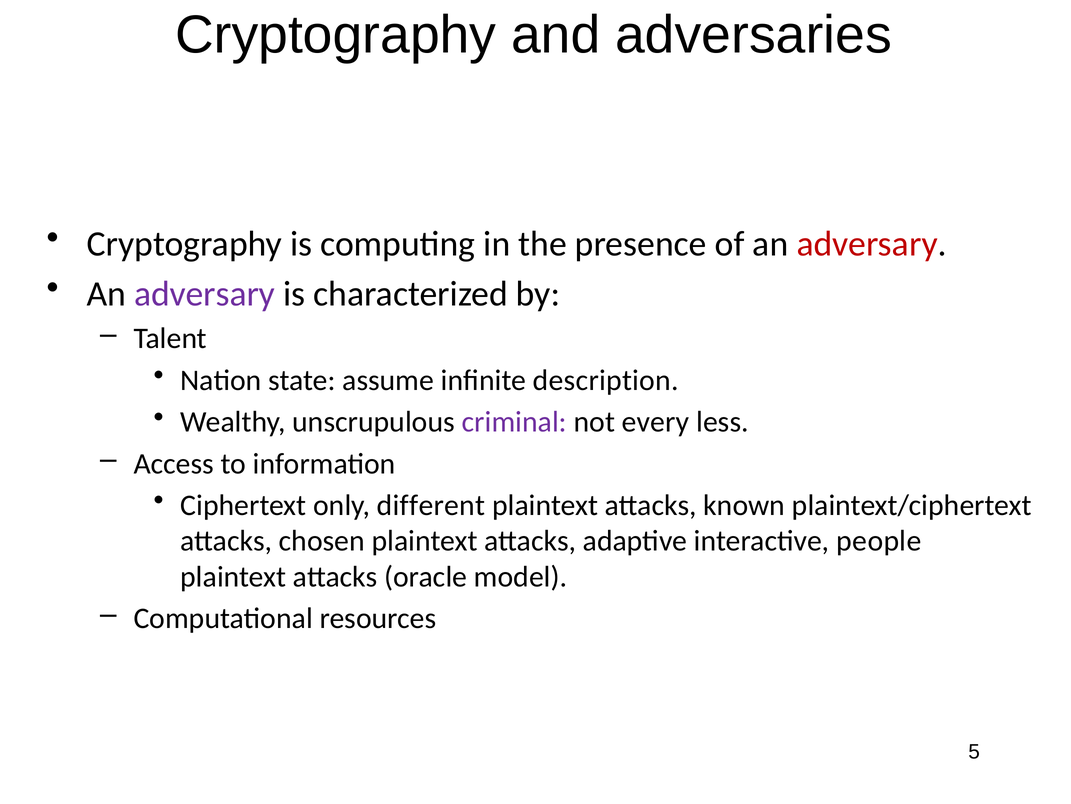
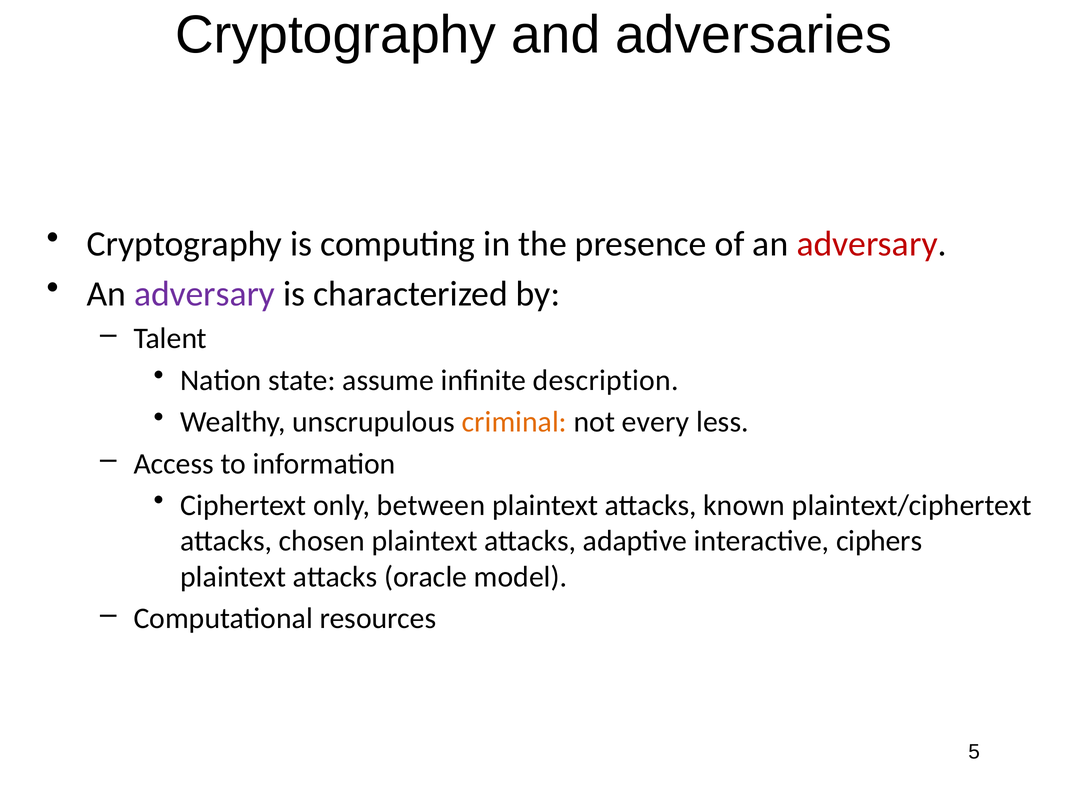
criminal colour: purple -> orange (514, 422)
different: different -> between (431, 505)
people: people -> ciphers (879, 541)
